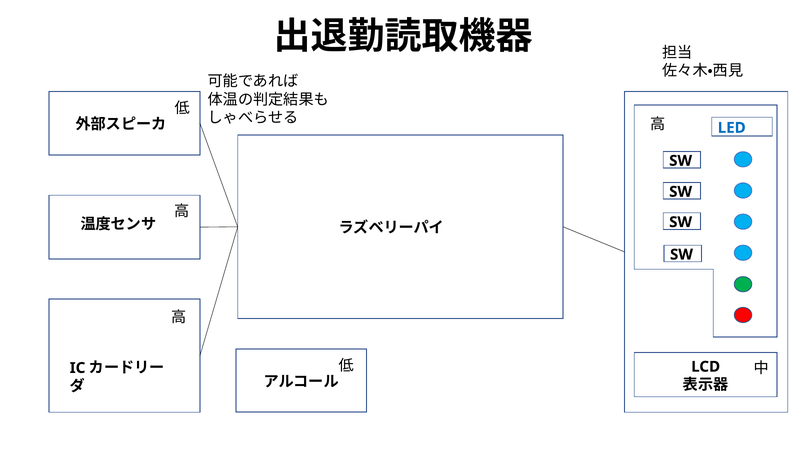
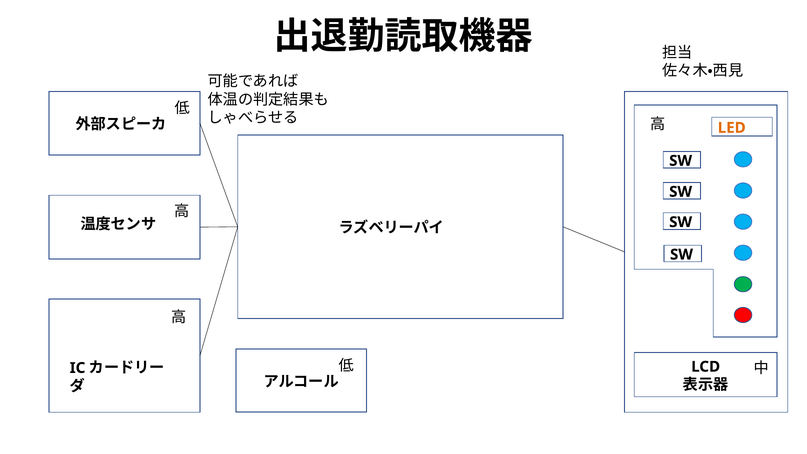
LED colour: blue -> orange (732, 128)
